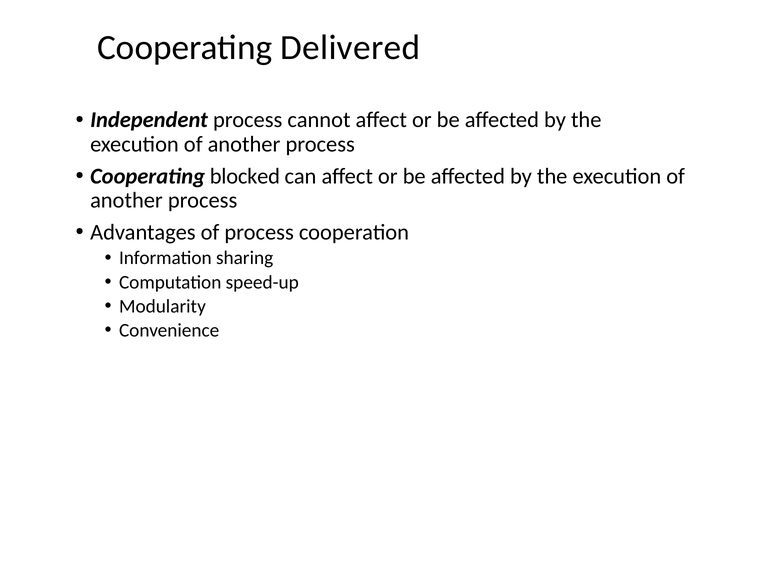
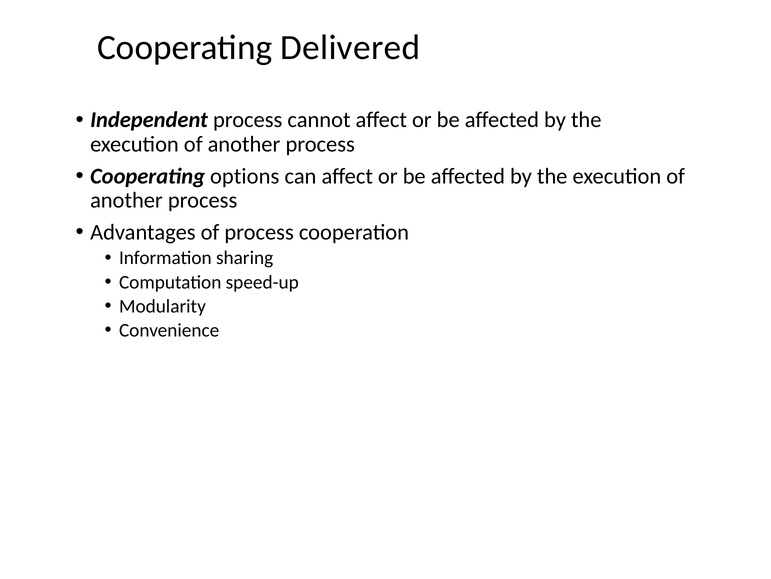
blocked: blocked -> options (245, 176)
